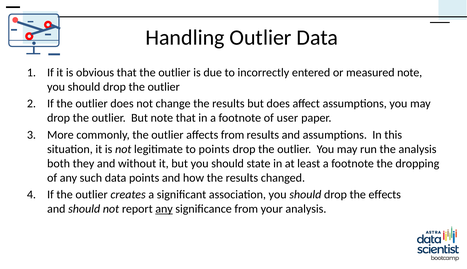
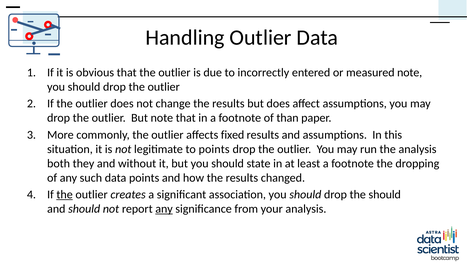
user: user -> than (288, 118)
affects from: from -> fixed (233, 135)
the underline: none -> present (65, 195)
the effects: effects -> should (385, 195)
